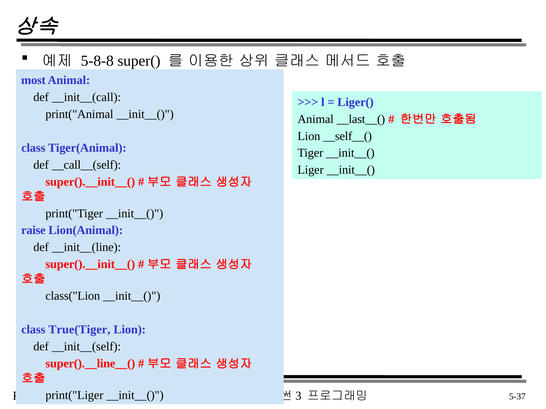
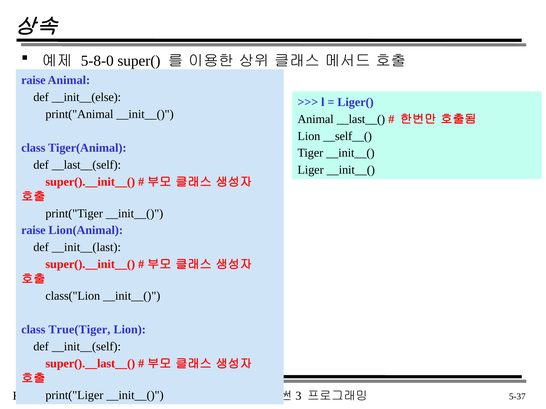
5-8-8: 5-8-8 -> 5-8-0 (97, 61)
most: most -> raise (33, 80)
__init__(call: __init__(call -> __init__(else (86, 97)
__call__(self: __call__(self -> __last__(self (86, 165)
__init__(line: __init__(line -> __init__(last (86, 248)
super().__line__(: super().__line__( -> super().__last__( (90, 364)
